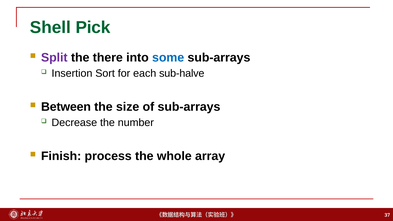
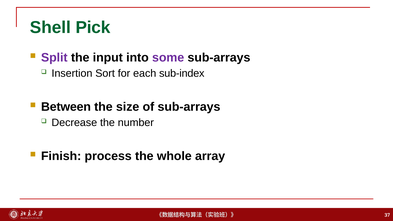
there: there -> input (108, 58)
some colour: blue -> purple (168, 58)
sub-halve: sub-halve -> sub-index (182, 73)
